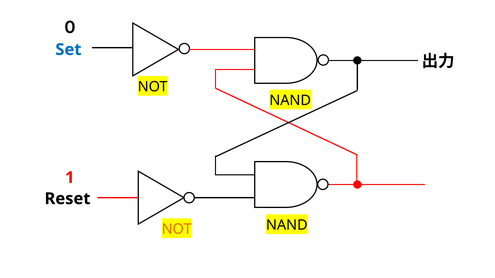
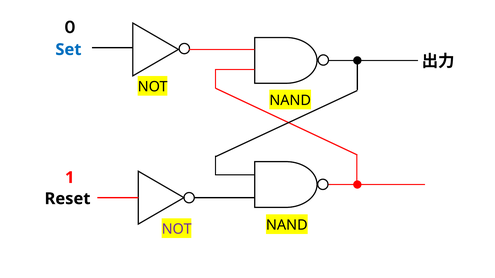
NOT colour: orange -> purple (177, 229)
